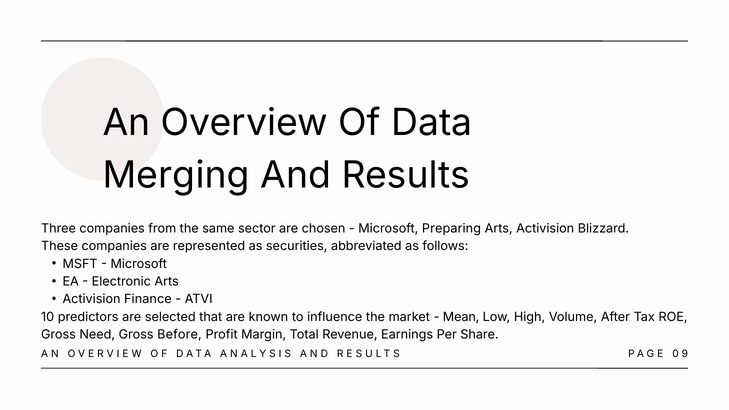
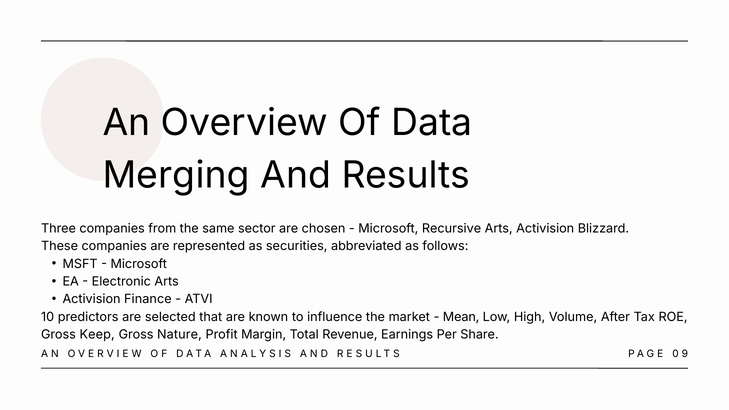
Preparing: Preparing -> Recursive (452, 228)
Need: Need -> Keep (97, 335)
Before: Before -> Nature (179, 335)
